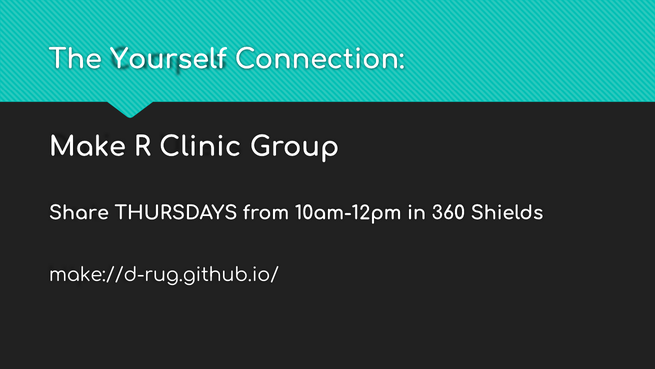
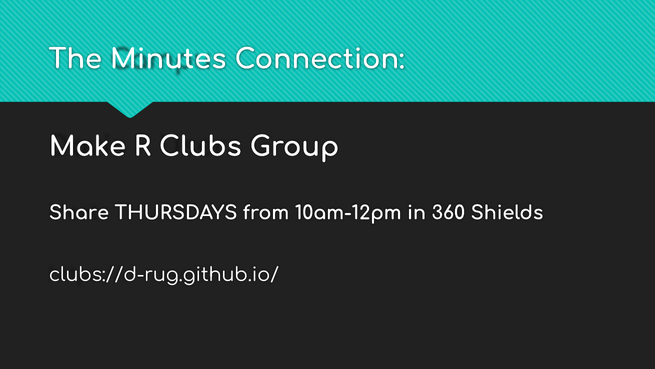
Yourself: Yourself -> Minutes (168, 59)
Clinic: Clinic -> Clubs (200, 147)
make://d-rug.github.io/: make://d-rug.github.io/ -> clubs://d-rug.github.io/ (164, 274)
